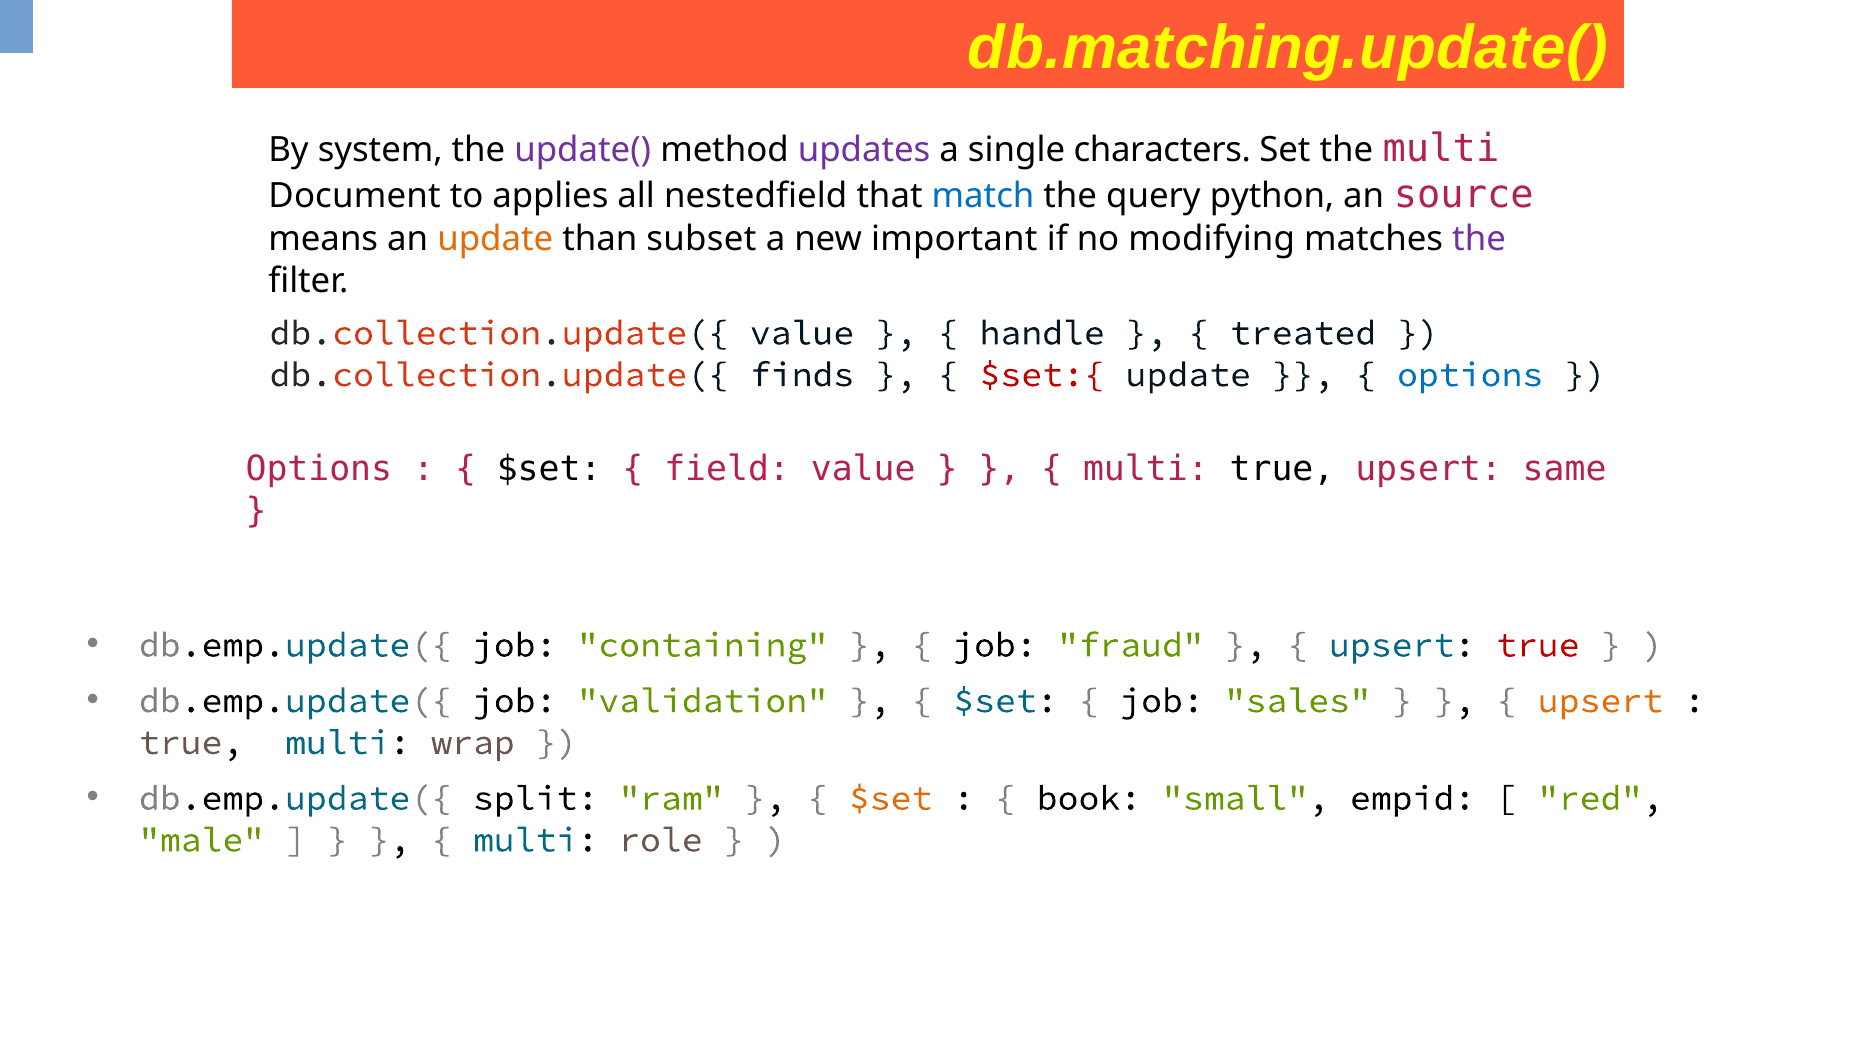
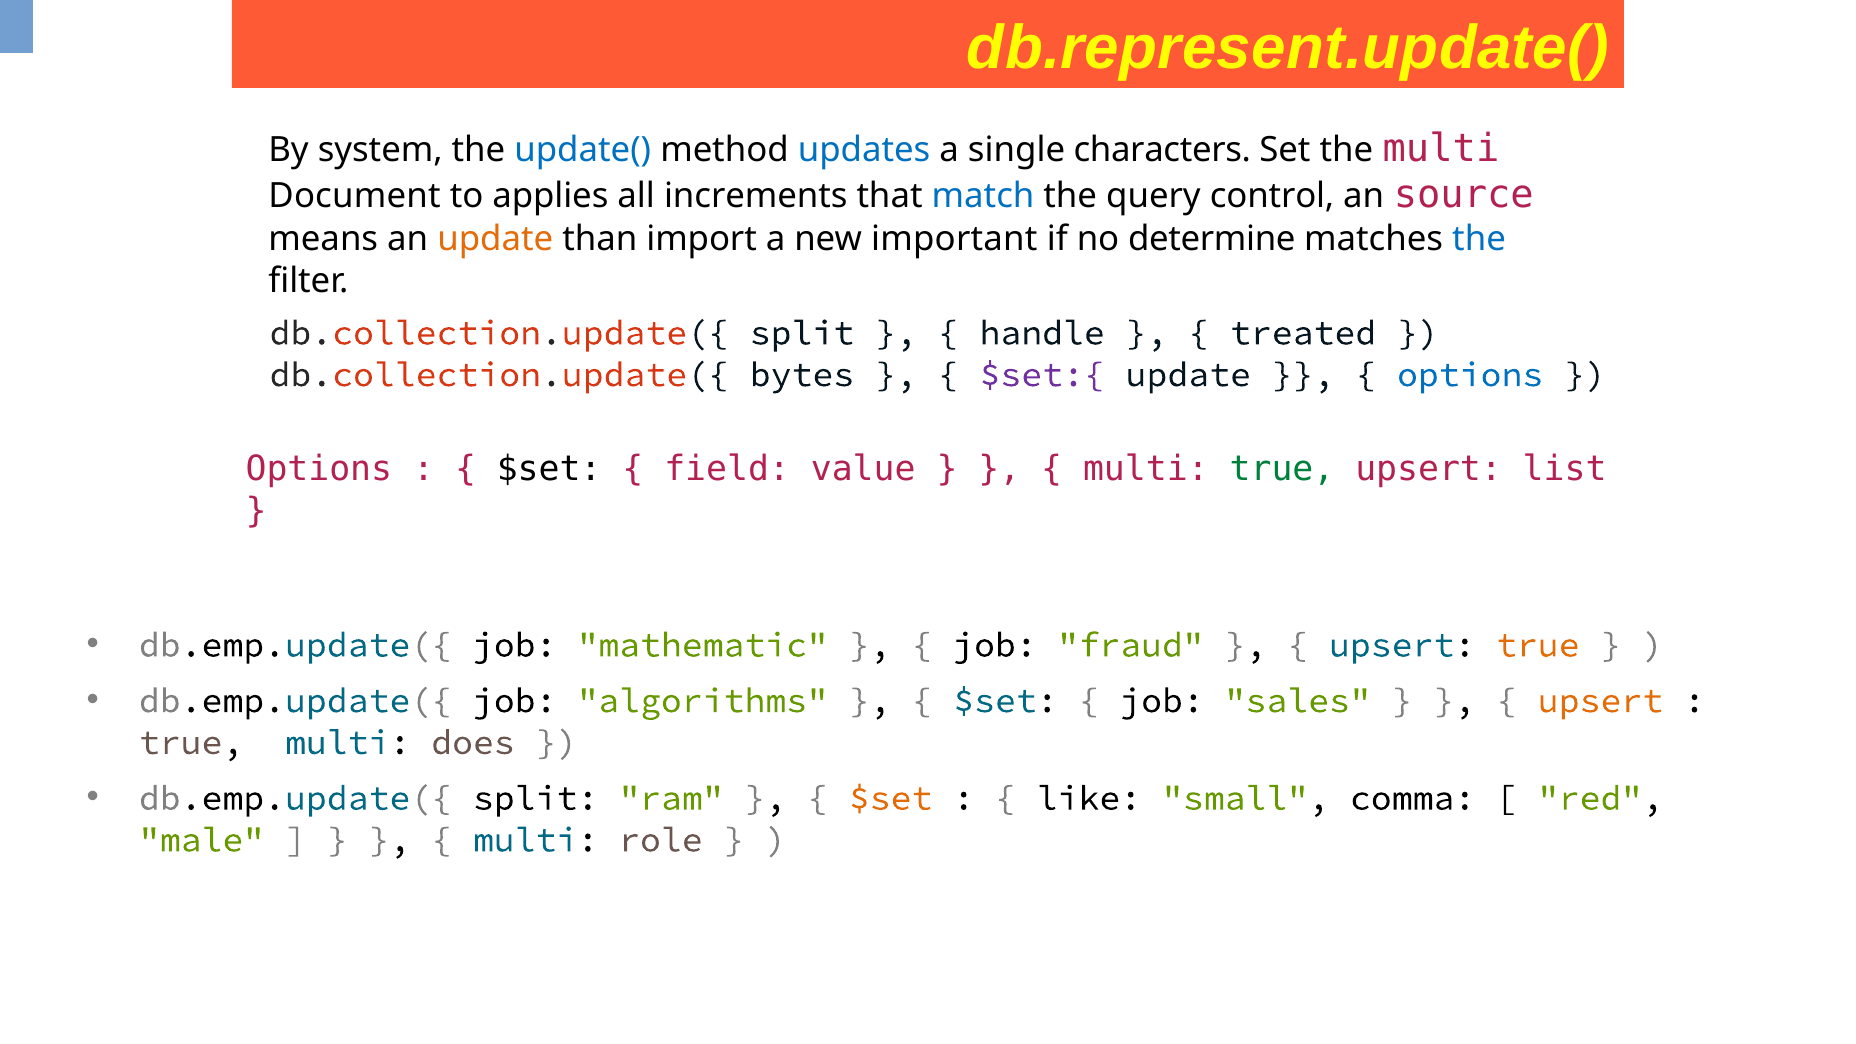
db.matching.update(: db.matching.update( -> db.represent.update( (1288, 48)
update( colour: purple -> blue (583, 150)
updates colour: purple -> blue (864, 150)
nestedfield: nestedfield -> increments (756, 196)
python: python -> control (1272, 196)
subset: subset -> import (702, 239)
modifying: modifying -> determine (1212, 239)
the colour: purple -> blue (1479, 239)
db.collection.update({ value: value -> split (802, 333)
finds: finds -> bytes (802, 375)
$set:{ colour: red -> purple (1042, 375)
true colour: black -> green (1282, 469)
same: same -> list (1565, 469)
containing: containing -> mathematic (703, 645)
true colour: red -> orange (1538, 645)
validation: validation -> algorithms (703, 701)
wrap: wrap -> does (473, 742)
book: book -> like (1089, 798)
empid: empid -> comma (1413, 798)
